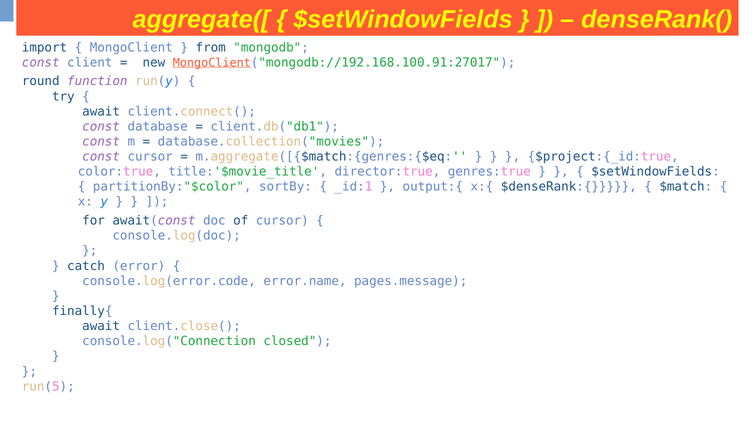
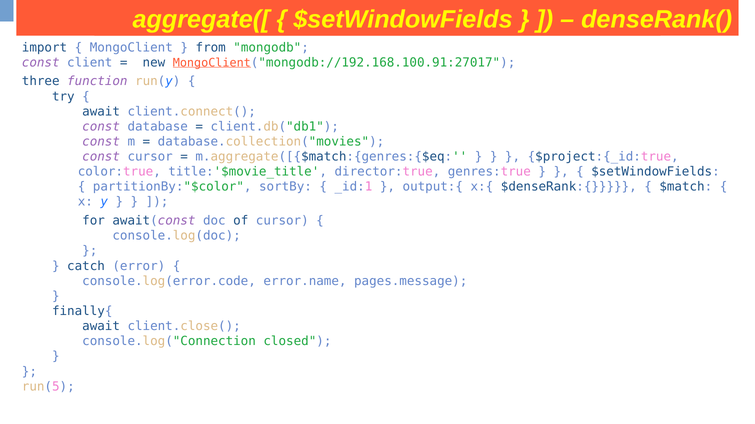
round: round -> three (41, 81)
